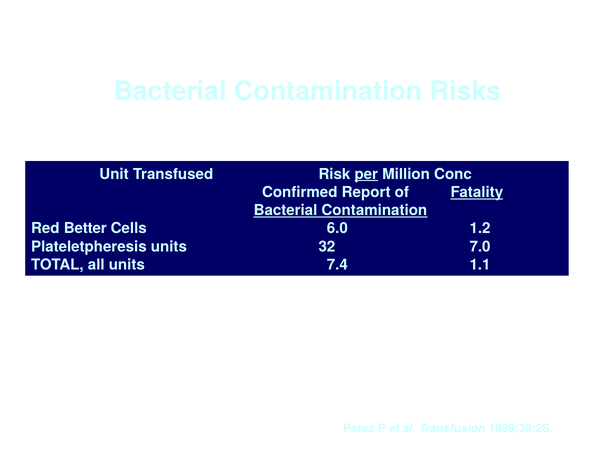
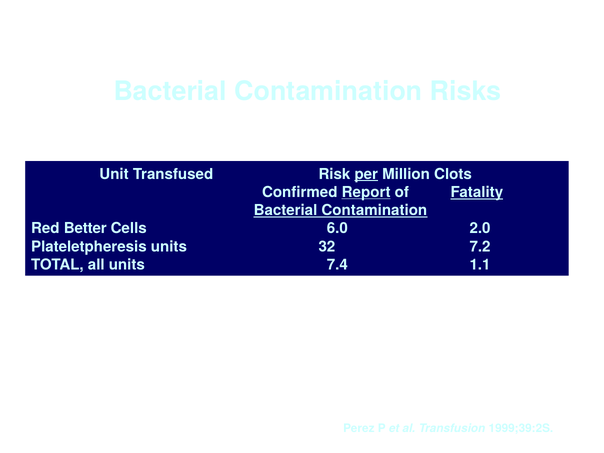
Conc: Conc -> Clots (453, 174)
Report underline: none -> present (366, 192)
1.2: 1.2 -> 2.0 (480, 228)
7.0: 7.0 -> 7.2 (480, 247)
